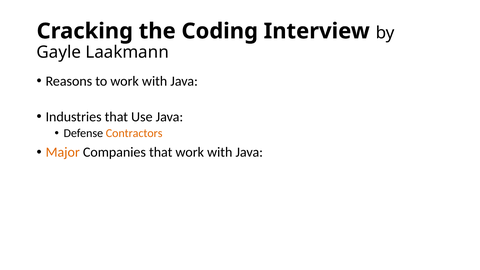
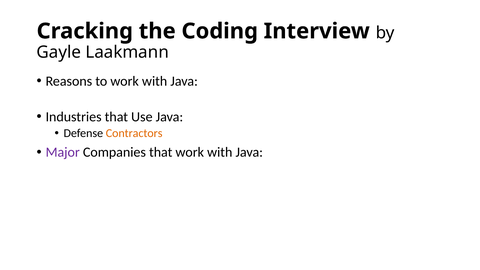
Major colour: orange -> purple (63, 152)
